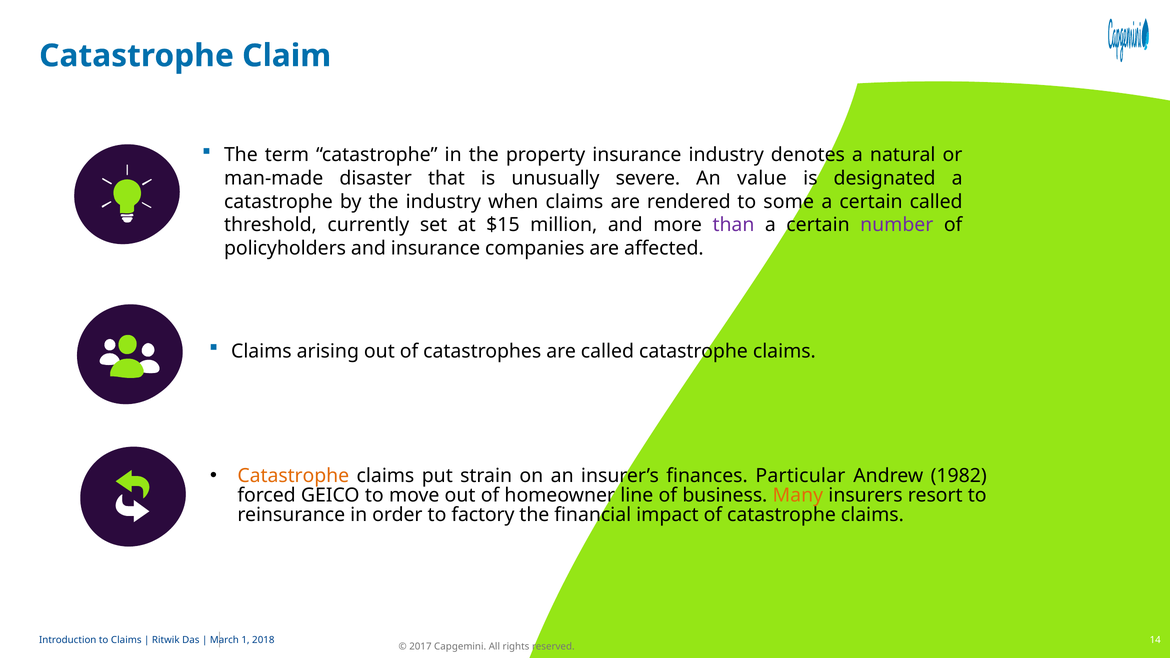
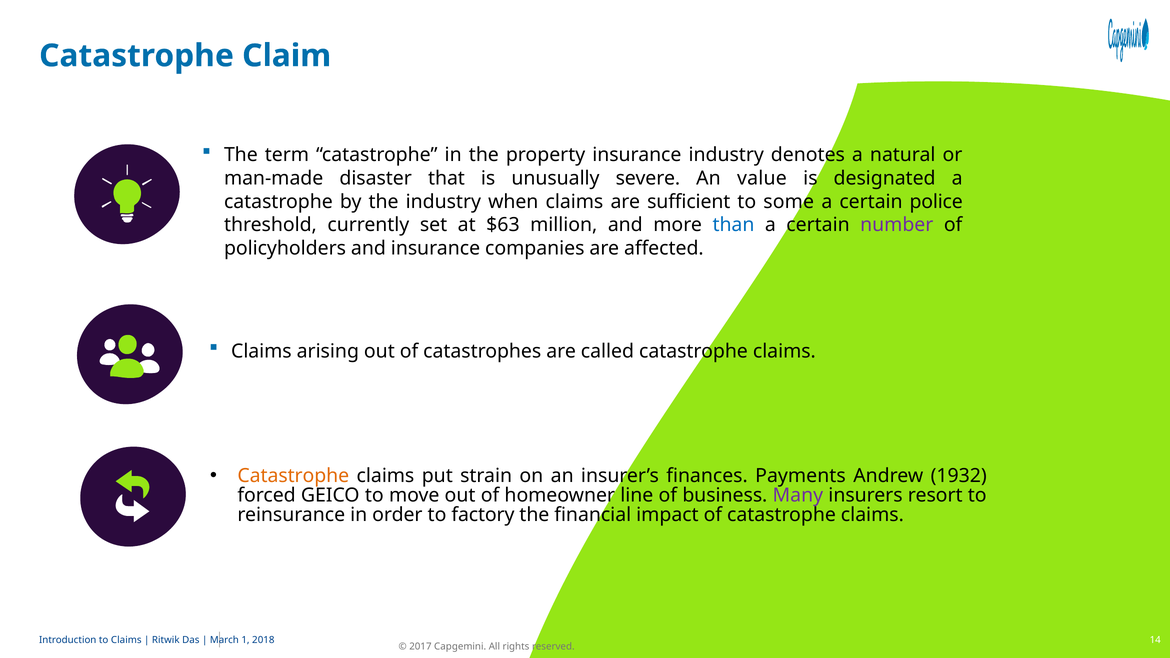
rendered: rendered -> sufficient (689, 202)
certain called: called -> police (936, 202)
$15: $15 -> $63 (503, 225)
than colour: purple -> blue (733, 225)
Particular: Particular -> Payments (800, 476)
1982: 1982 -> 1932 (959, 476)
Many colour: orange -> purple (798, 496)
